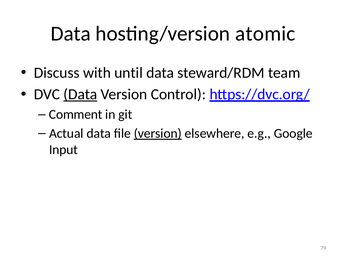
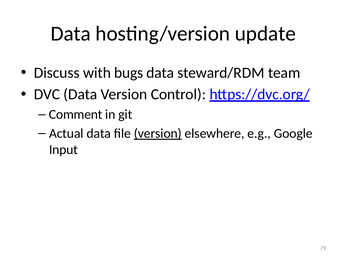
atomic: atomic -> update (265, 34)
until: until -> bugs (129, 73)
Data underline: present -> none (80, 94)
